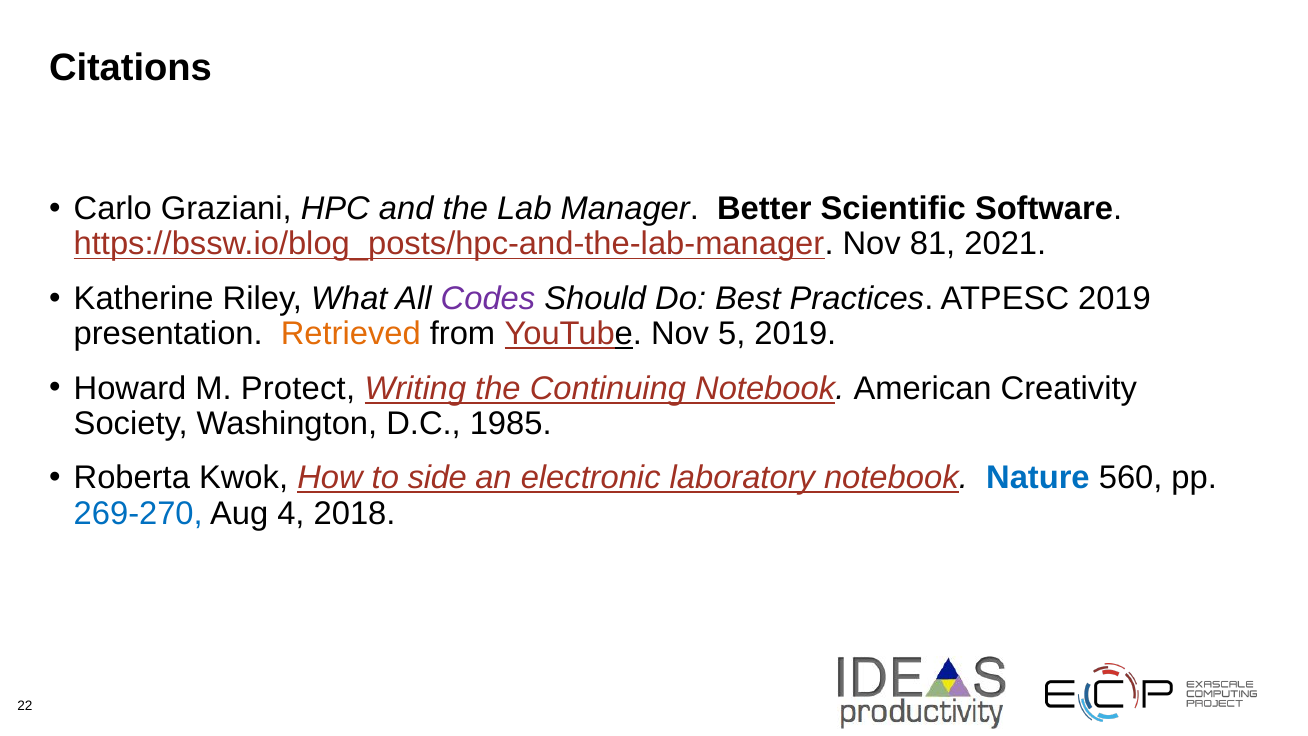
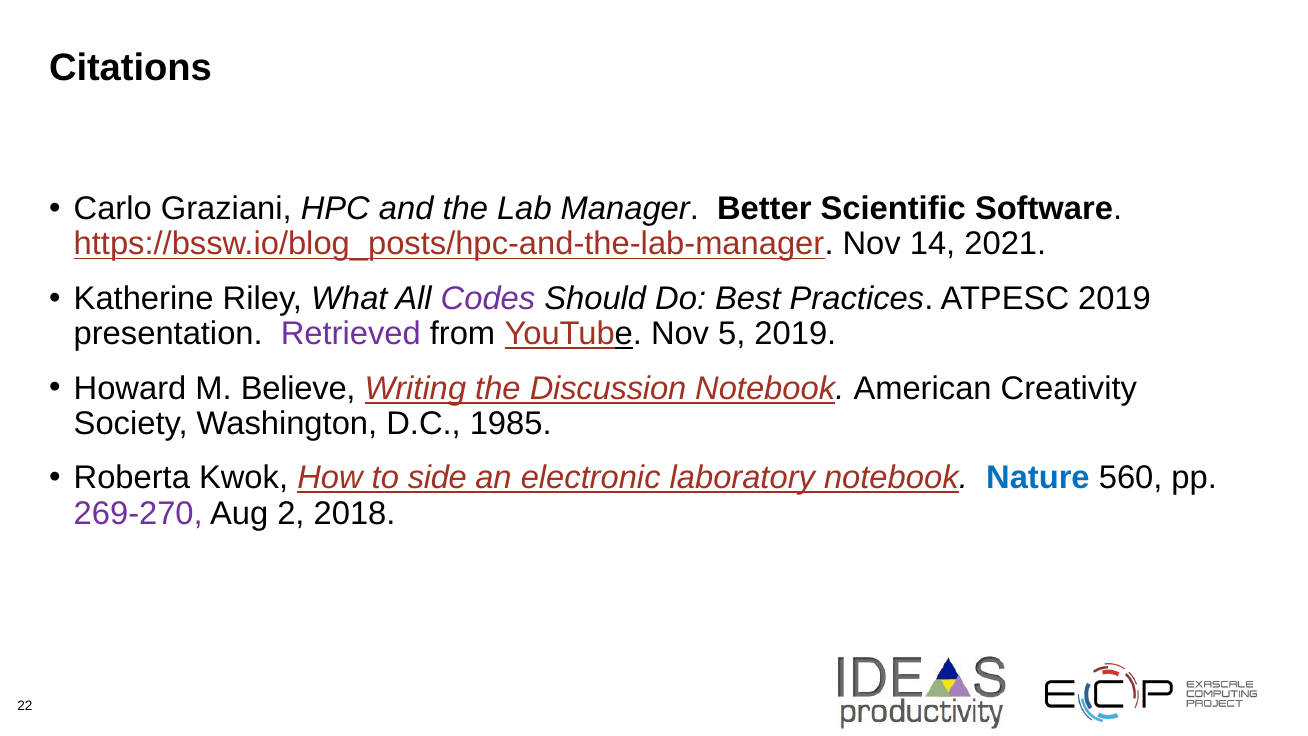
81: 81 -> 14 (933, 244)
Retrieved colour: orange -> purple (351, 334)
Protect: Protect -> Believe (298, 388)
Continuing: Continuing -> Discussion (608, 388)
269-270 colour: blue -> purple (138, 513)
4: 4 -> 2 (291, 513)
